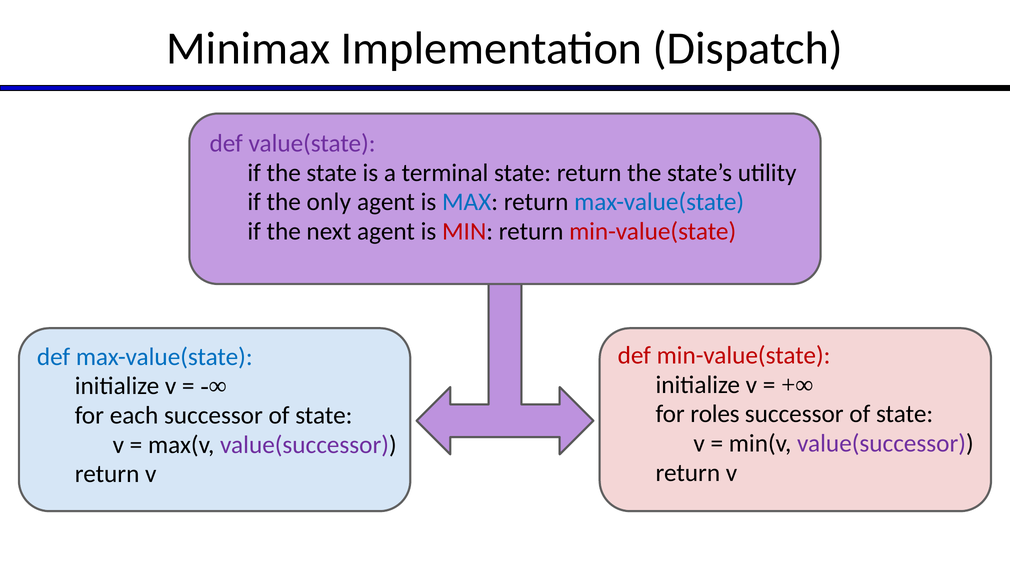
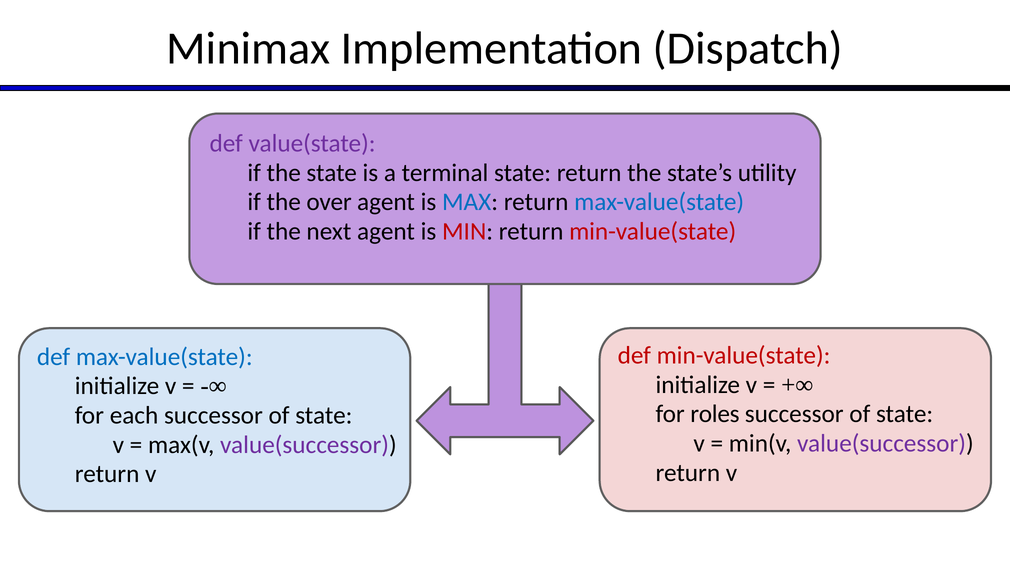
only: only -> over (329, 202)
